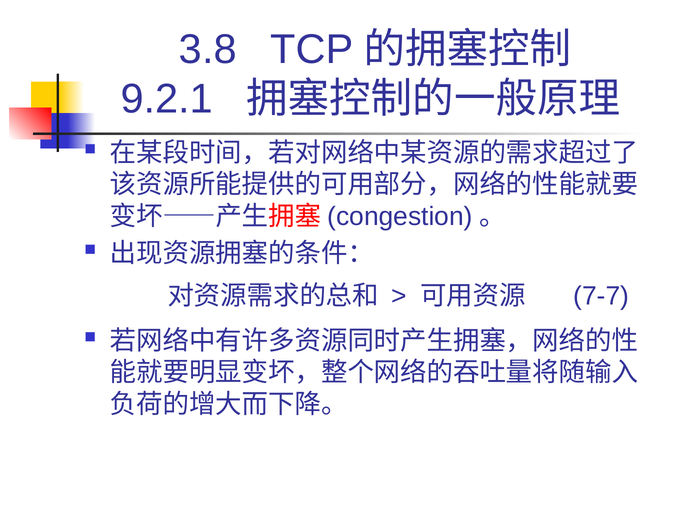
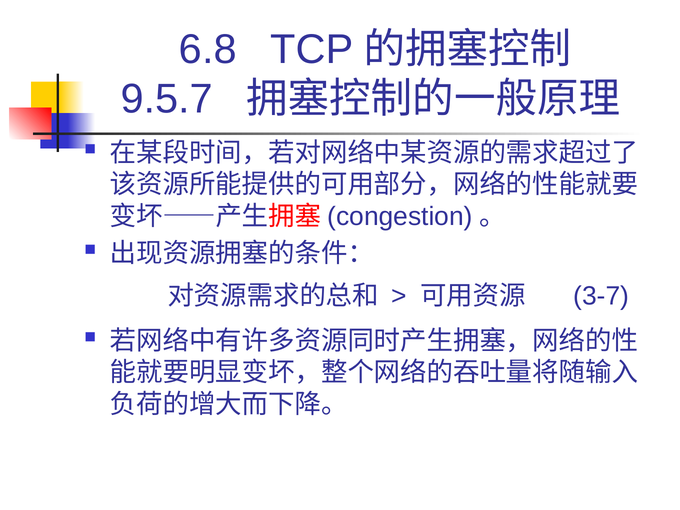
3.8: 3.8 -> 6.8 (208, 49)
9.2.1: 9.2.1 -> 9.5.7 (167, 99)
7-7: 7-7 -> 3-7 (601, 296)
